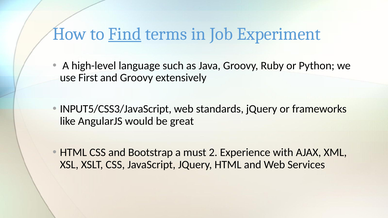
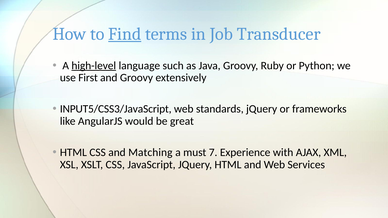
Experiment: Experiment -> Transducer (279, 34)
high-level underline: none -> present (94, 66)
Bootstrap: Bootstrap -> Matching (150, 153)
2: 2 -> 7 (213, 153)
